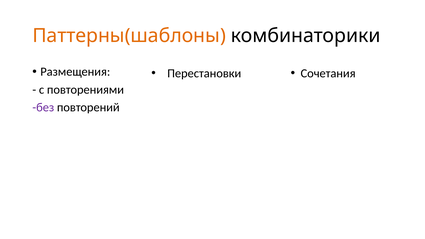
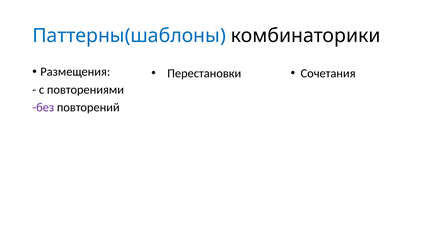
Паттерны(шаблоны colour: orange -> blue (129, 36)
